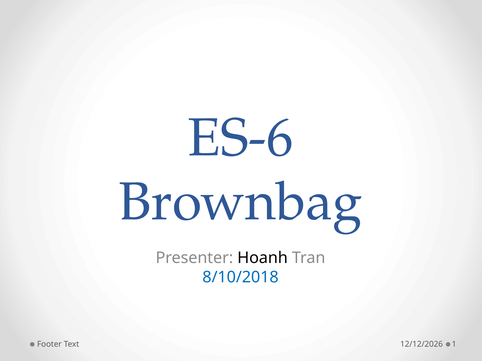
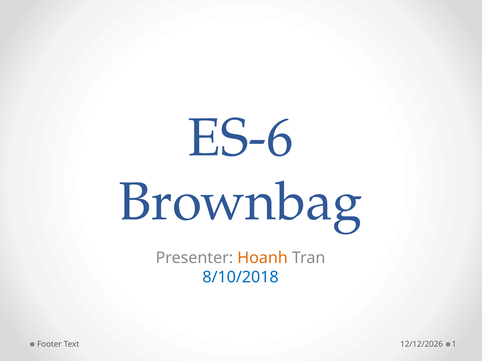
Hoanh colour: black -> orange (263, 258)
